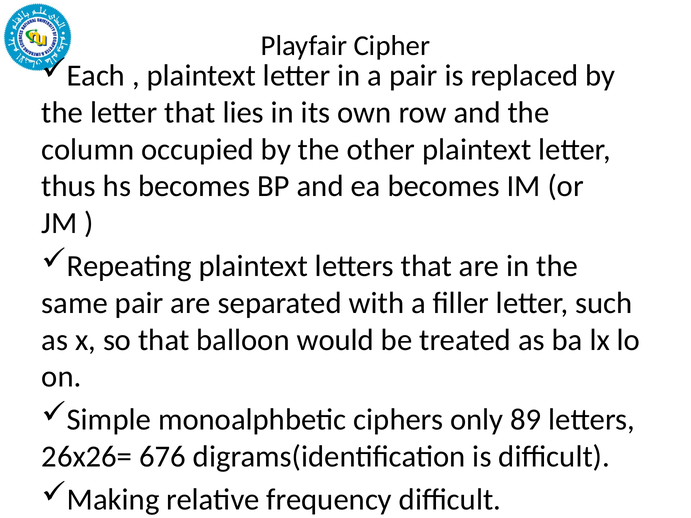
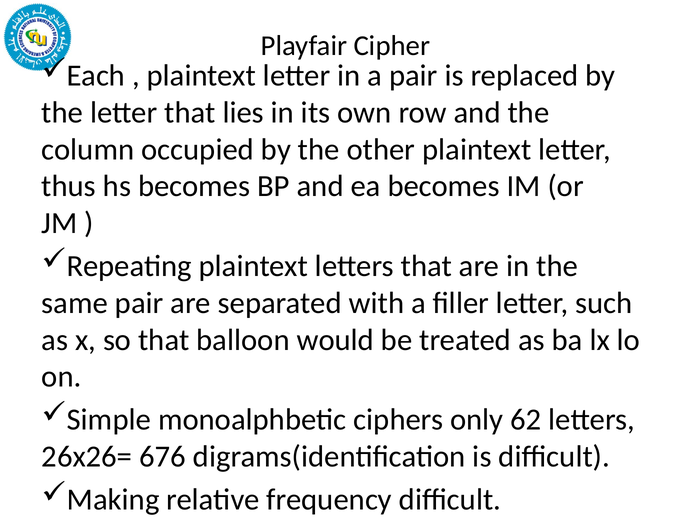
89: 89 -> 62 (526, 420)
